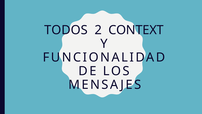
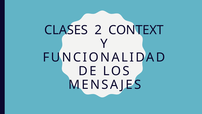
TODOS: TODOS -> CLASES (66, 30)
